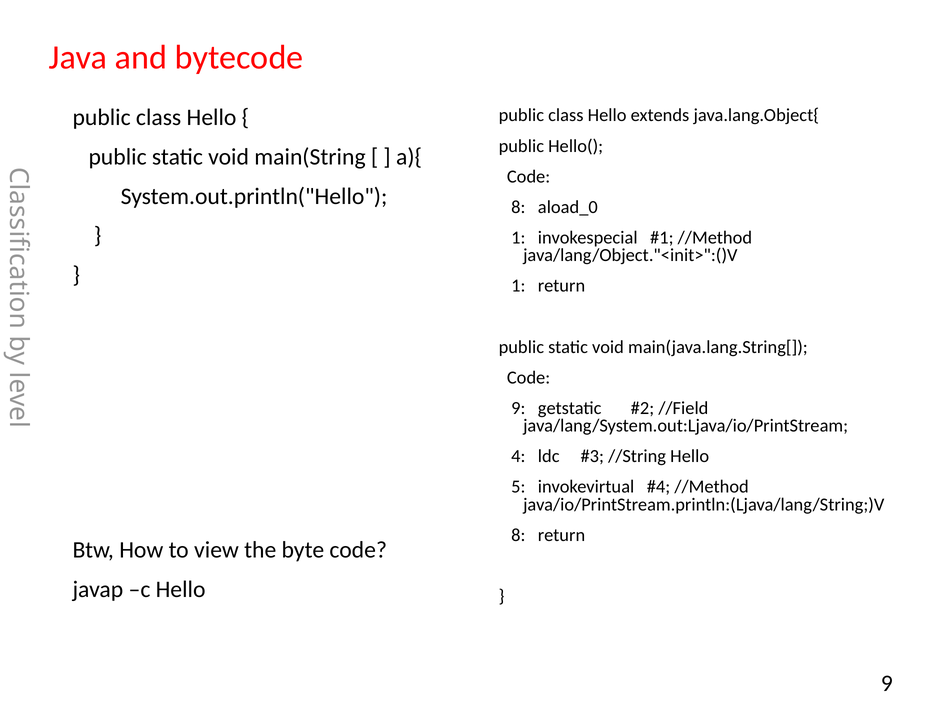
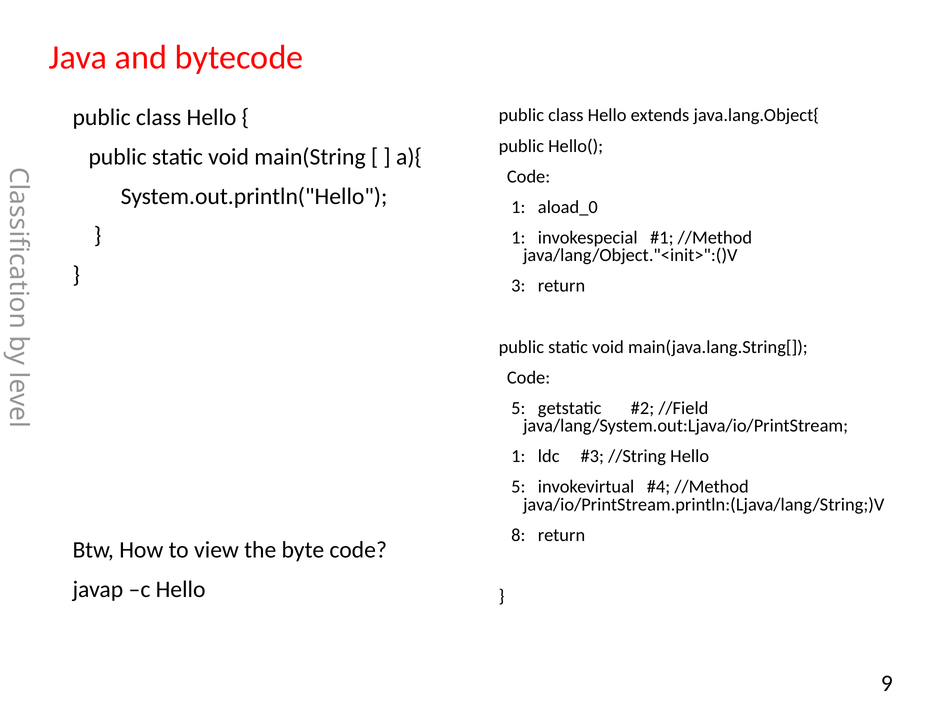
8: 8 -> 1 (518, 207)
1: 1 -> 3 (518, 286)
9: 9 -> 5 (518, 408)
4: 4 -> 1 (518, 456)
